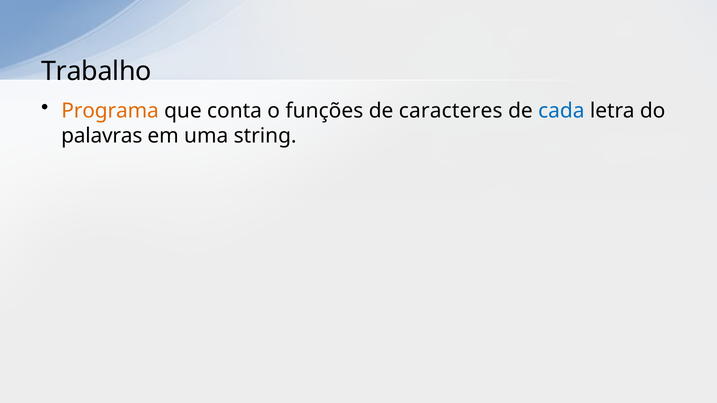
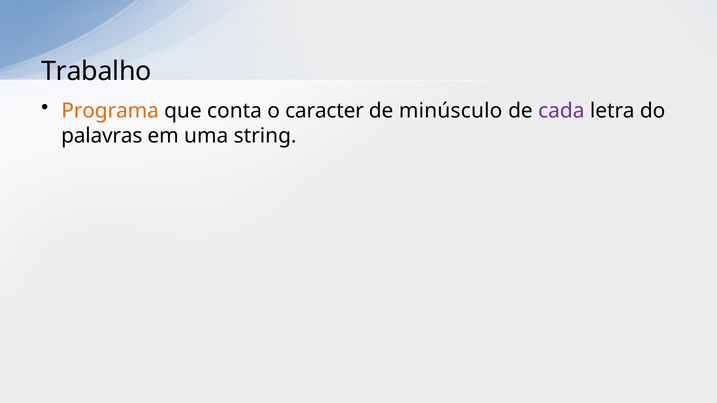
funções: funções -> caracter (325, 111)
caracteres: caracteres -> minúsculo (451, 111)
cada colour: blue -> purple (561, 111)
